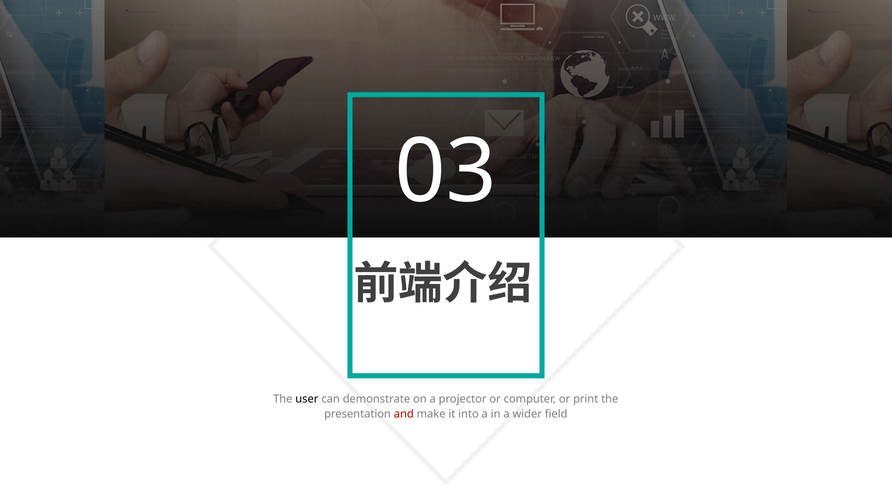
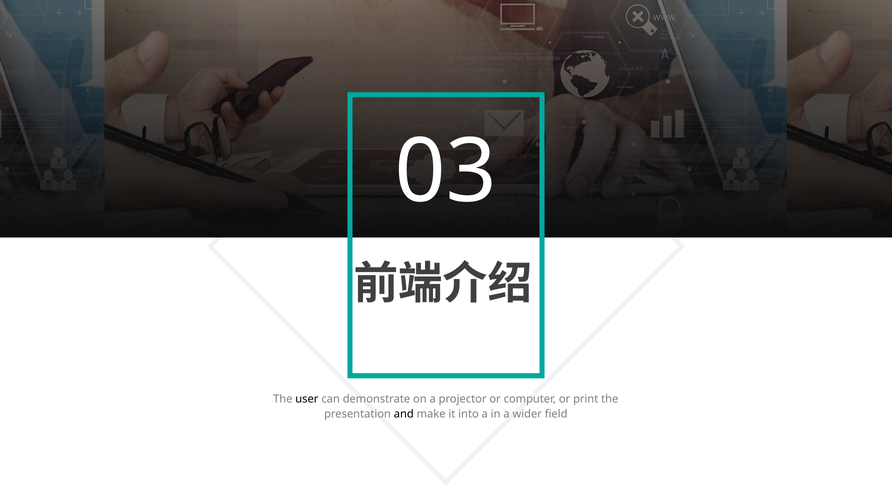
and colour: red -> black (404, 414)
